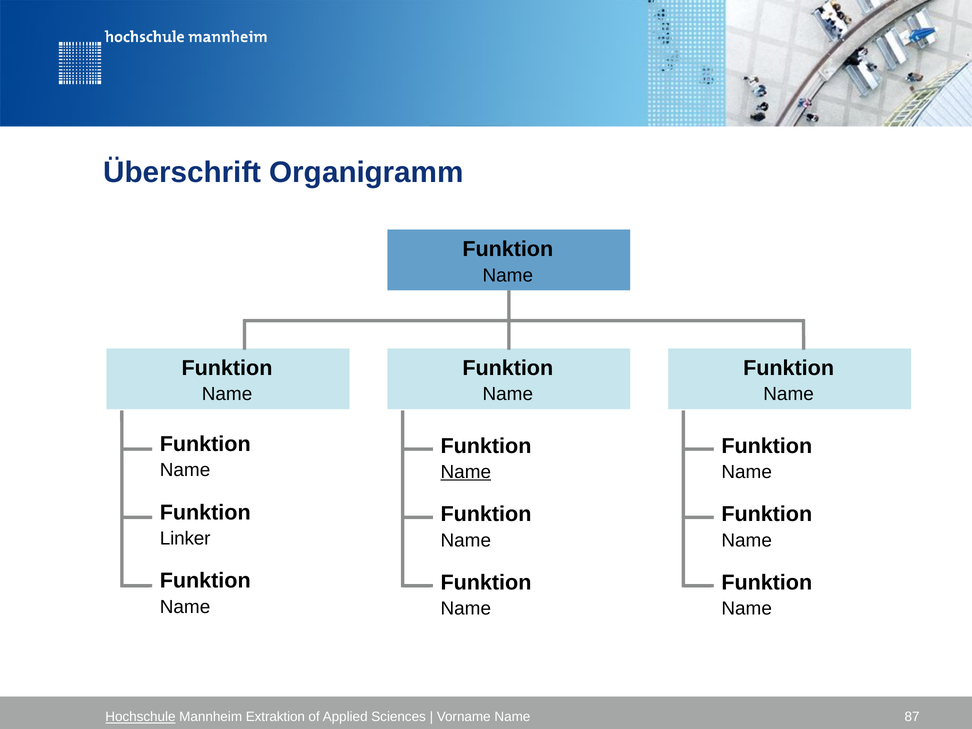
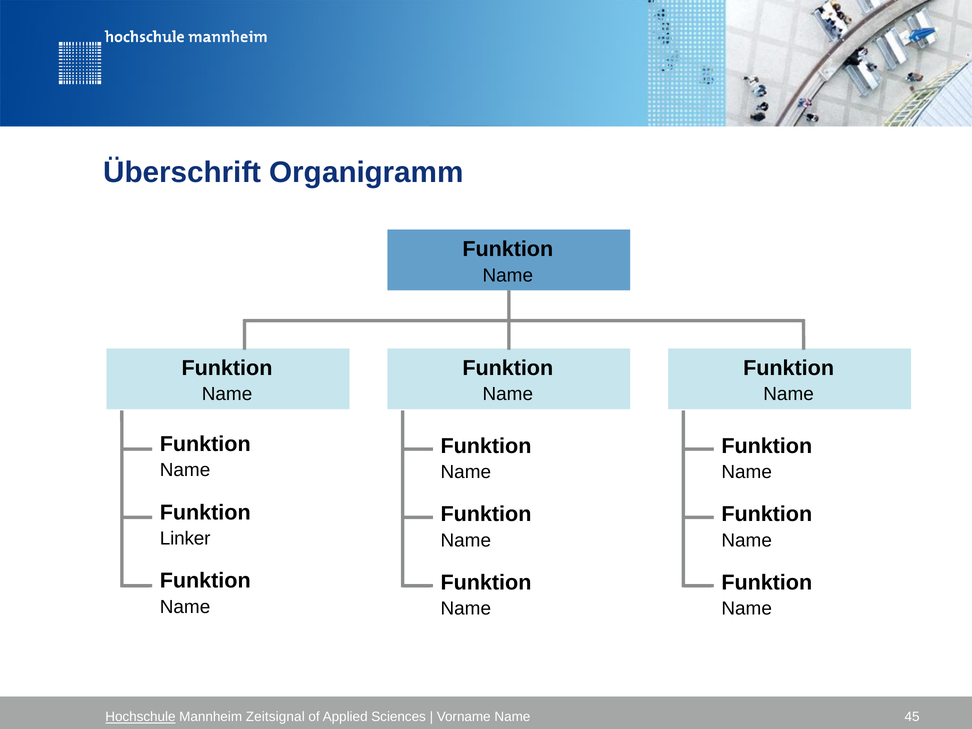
Name underline: present -> none (466, 472)
Extraktion: Extraktion -> Zeitsignal (275, 717)
87: 87 -> 45 (912, 717)
